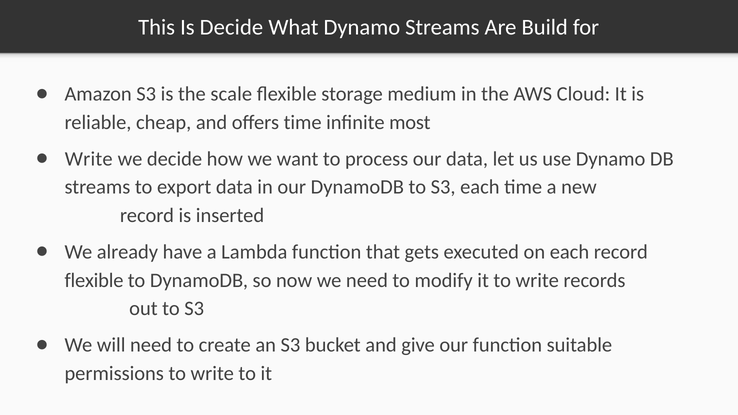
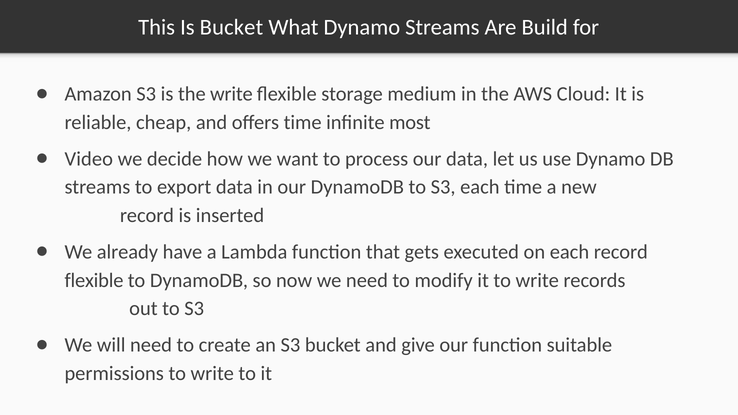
Is Decide: Decide -> Bucket (231, 27)
the scale: scale -> write (231, 94)
Write: Write -> Video (89, 159)
